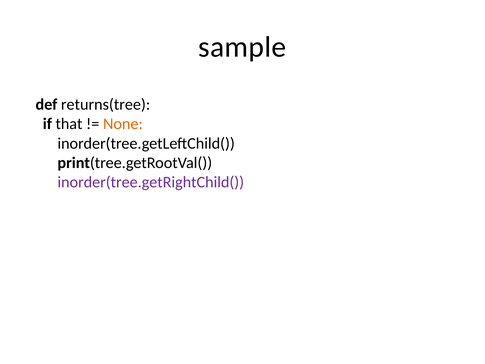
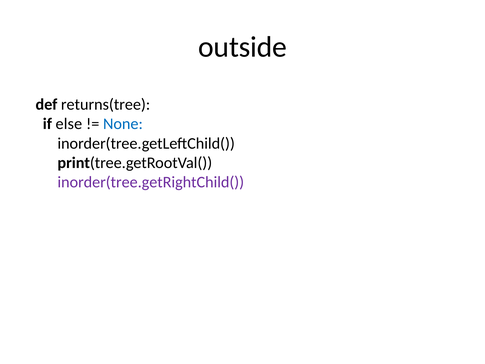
sample: sample -> outside (243, 47)
that: that -> else (69, 124)
None colour: orange -> blue (123, 124)
